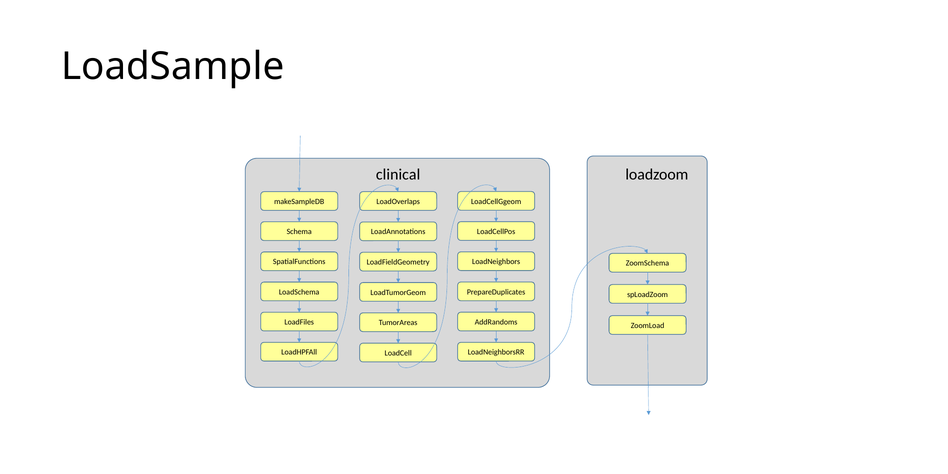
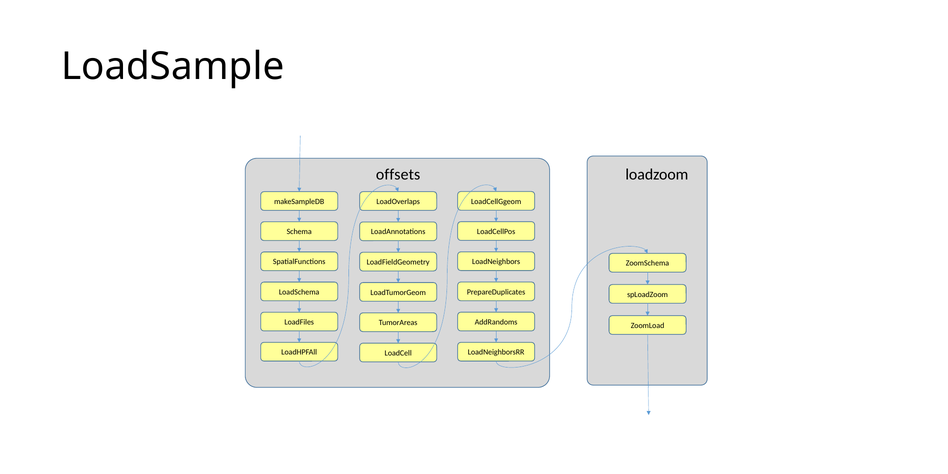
clinical: clinical -> offsets (398, 175)
